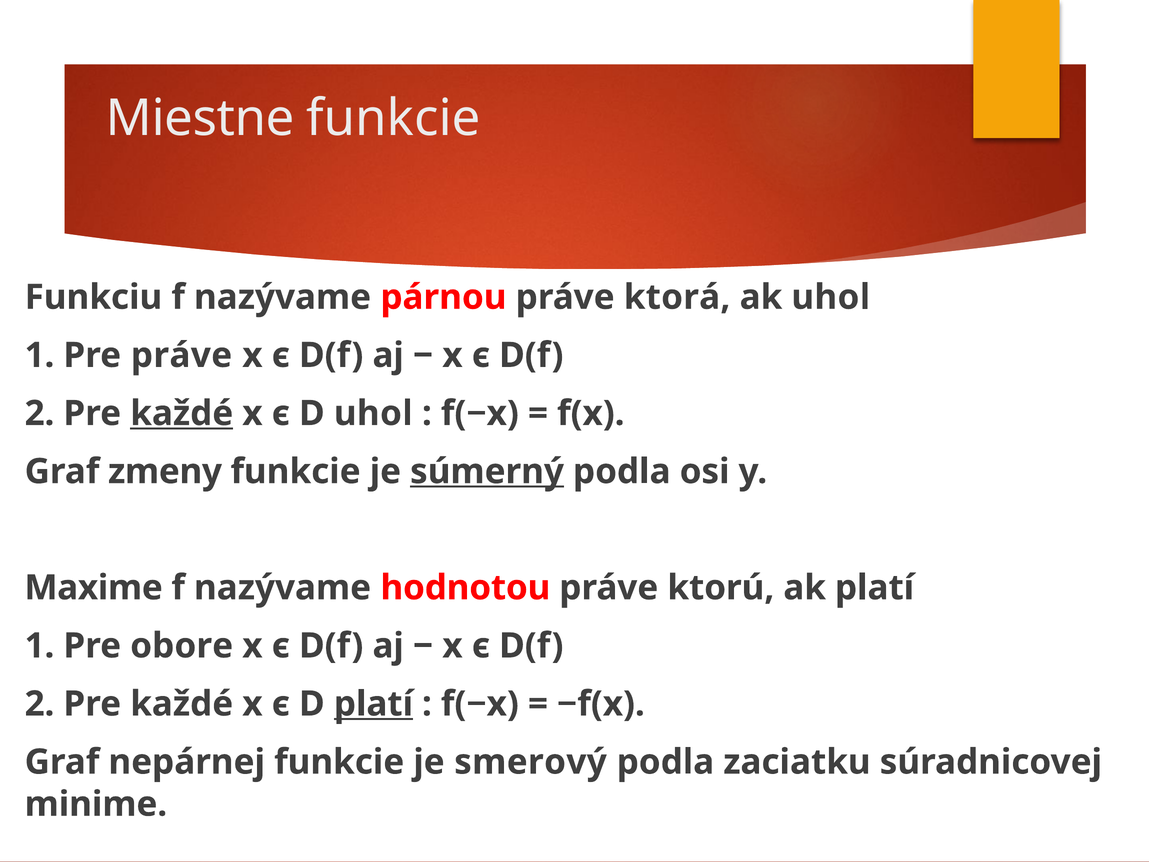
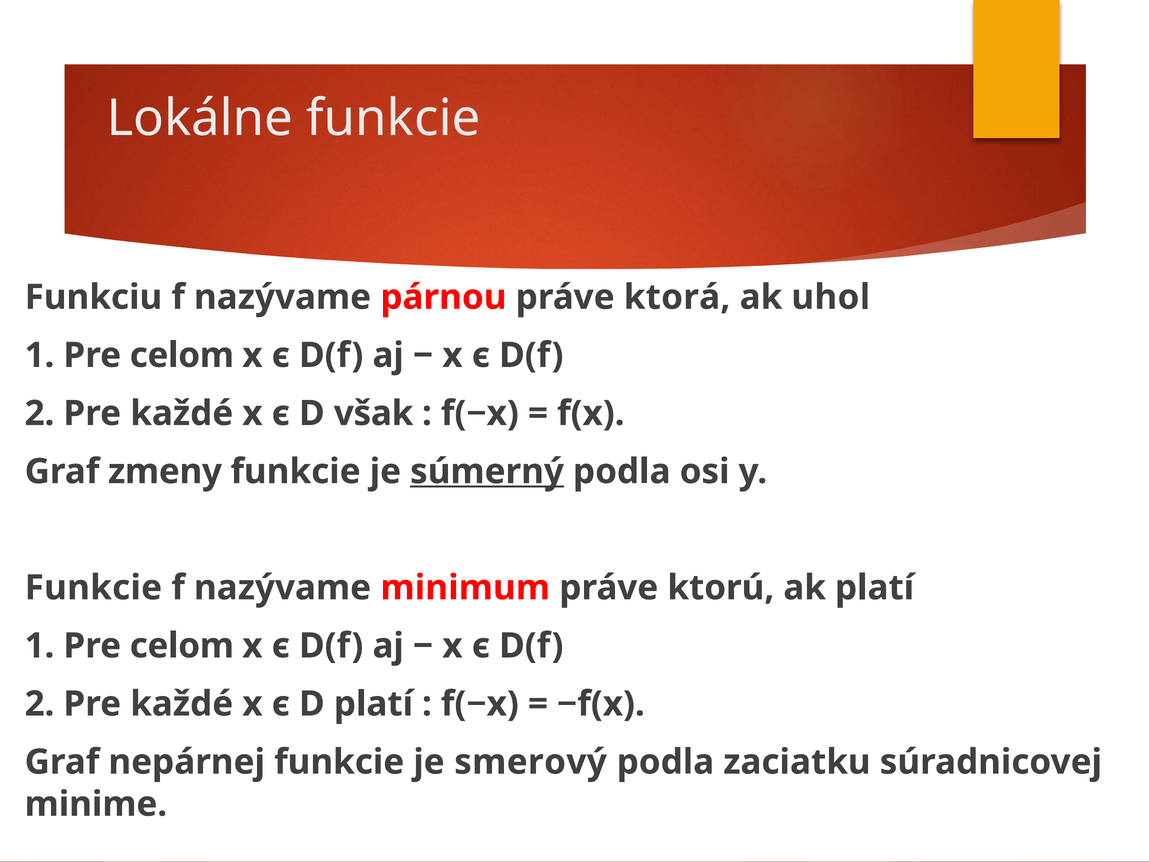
Miestne: Miestne -> Lokálne (200, 119)
práve: práve -> celom (182, 355)
každé underline: present -> none (182, 413)
D uhol: uhol -> však (374, 413)
Maxime: Maxime -> Funkcie (93, 588)
hodnotou: hodnotou -> minimum (465, 588)
obore: obore -> celom (182, 646)
platí underline: present -> none (373, 704)
